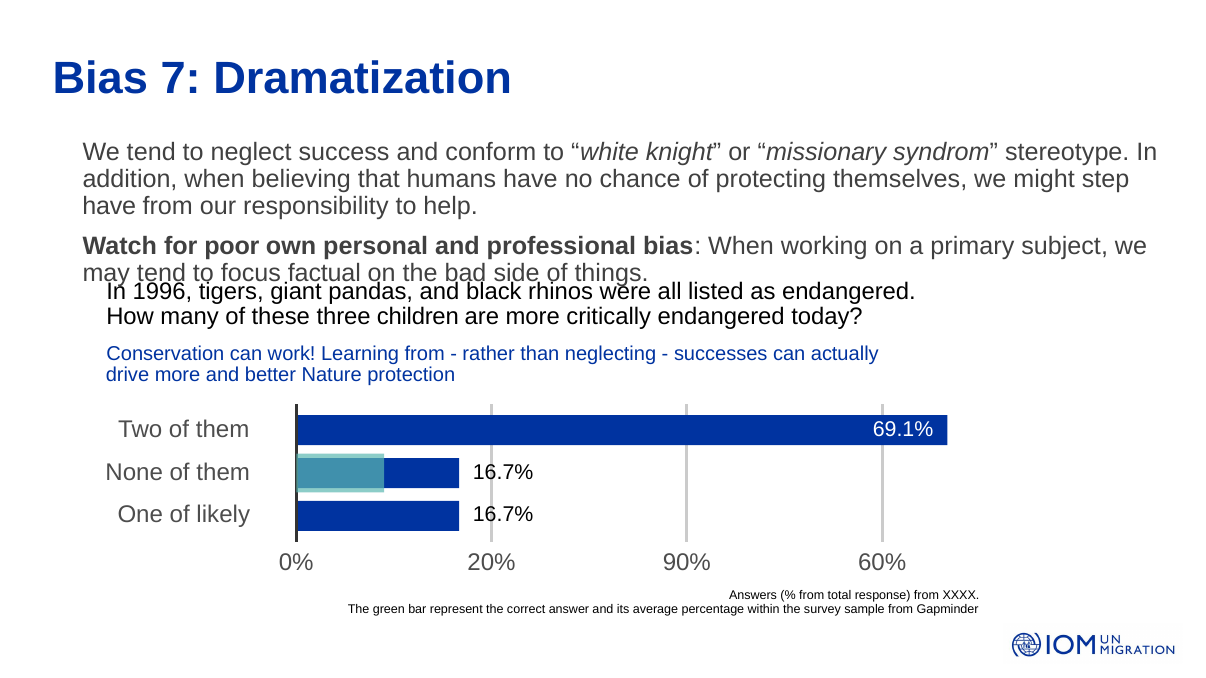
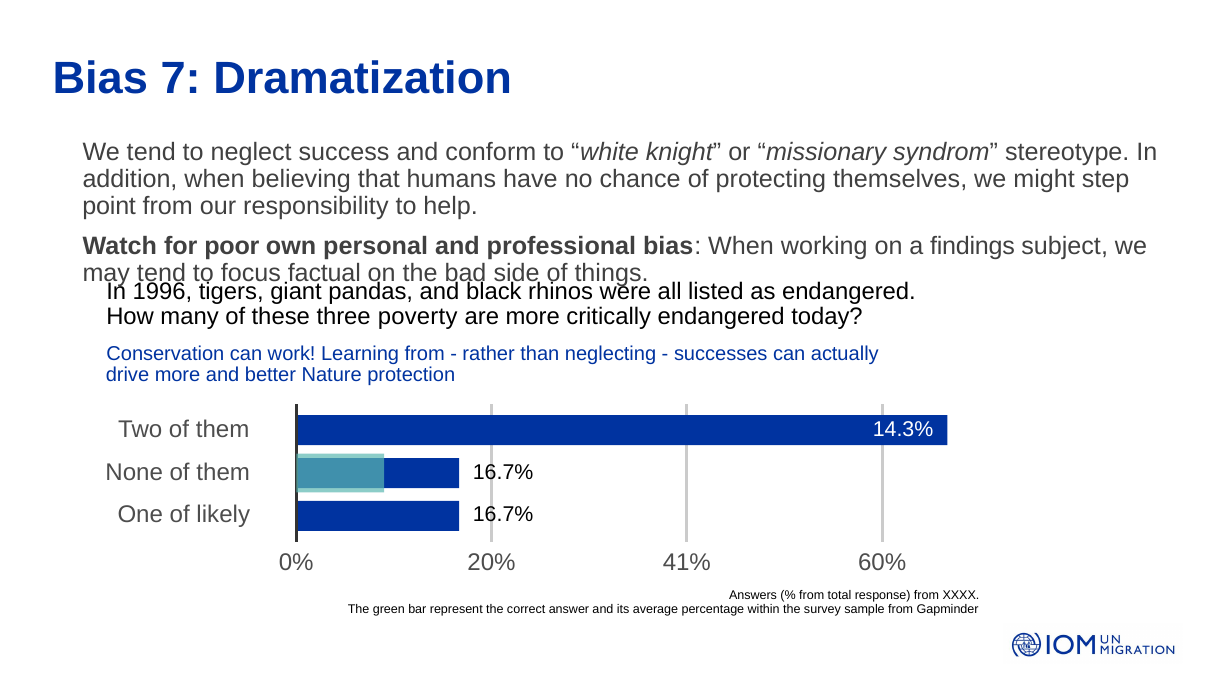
have: have -> point (109, 206)
primary: primary -> findings (973, 246)
children: children -> poverty (418, 317)
69.1%: 69.1% -> 14.3% (903, 429)
90%: 90% -> 41% (687, 563)
